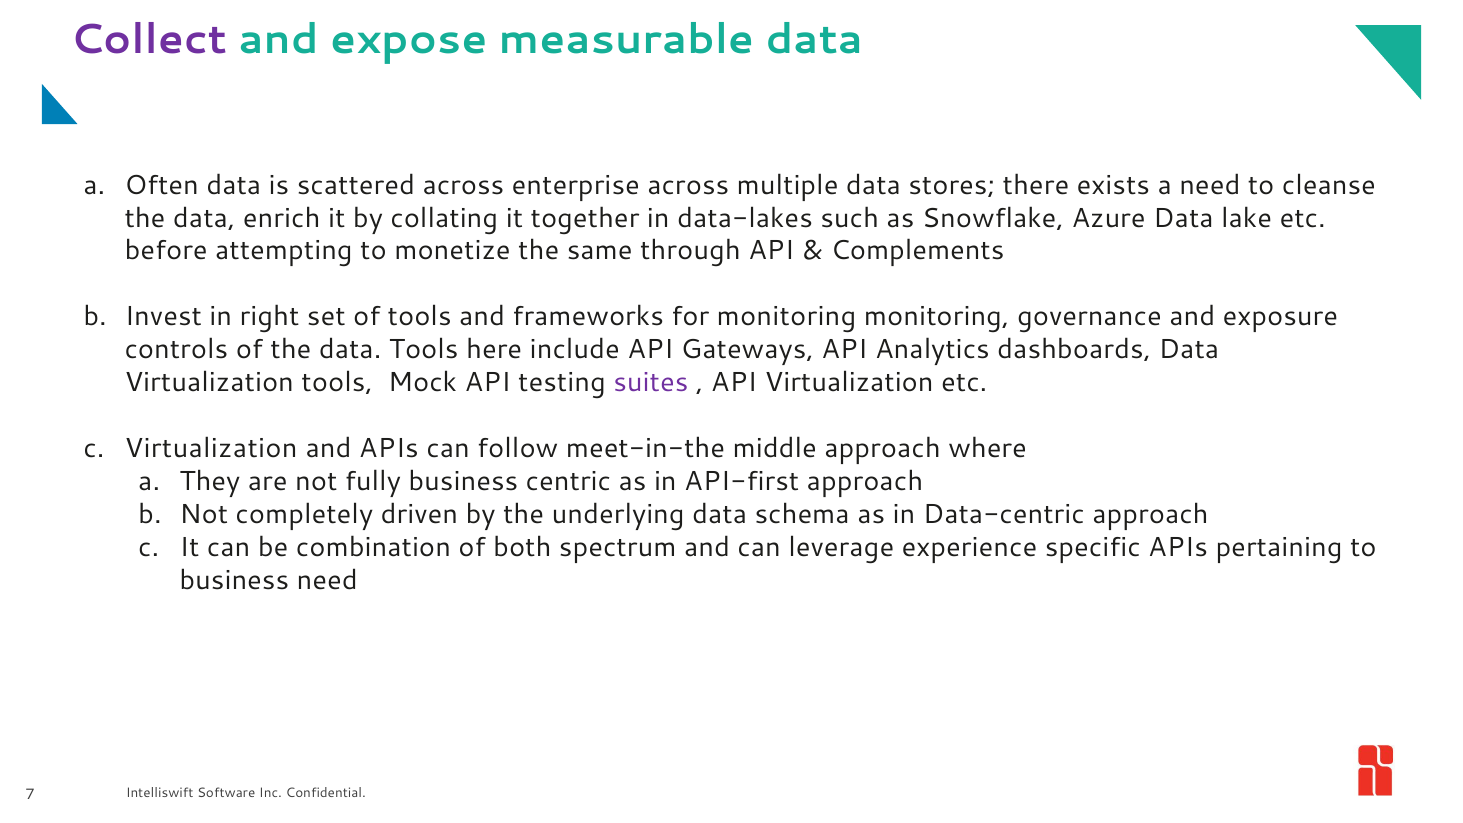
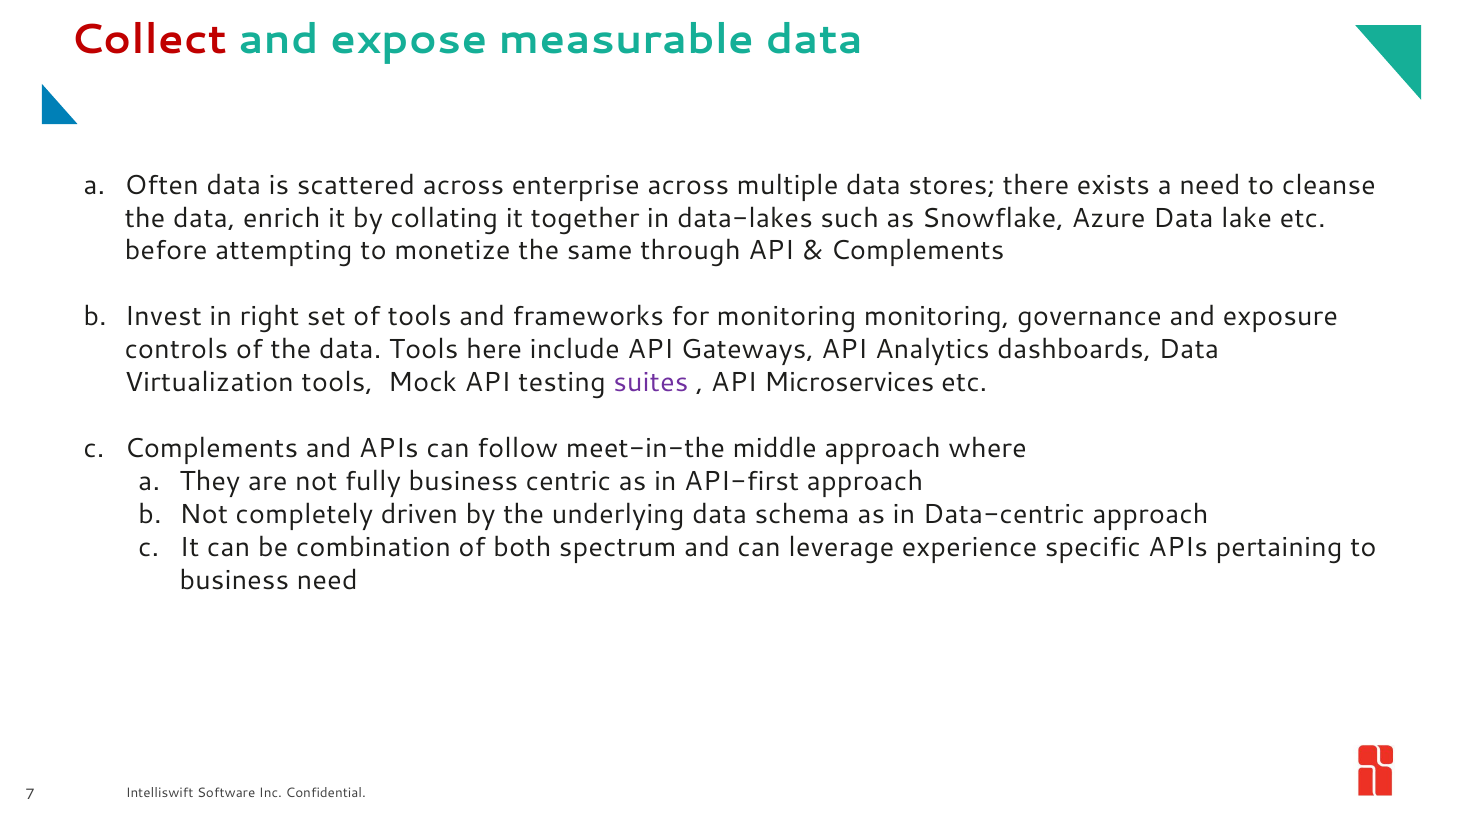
Collect colour: purple -> red (149, 39)
API Virtualization: Virtualization -> Microservices (849, 383)
Virtualization: Virtualization -> Complements (211, 448)
